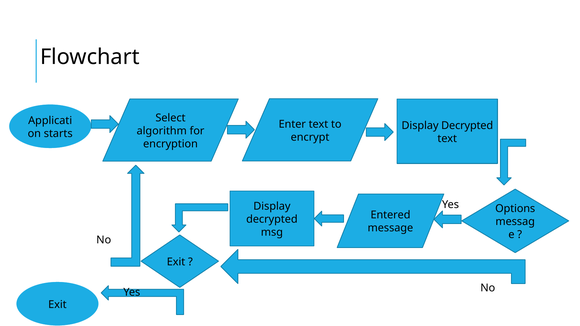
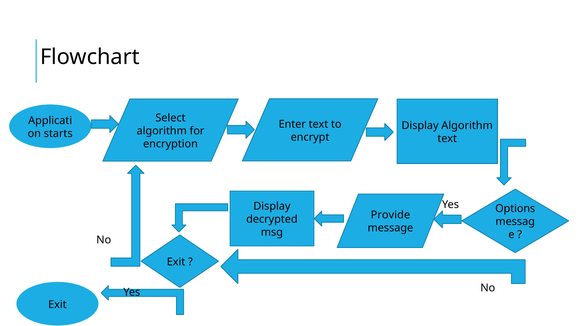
Decrypted: Decrypted -> Algorithm (467, 126)
Entered: Entered -> Provide (390, 215)
